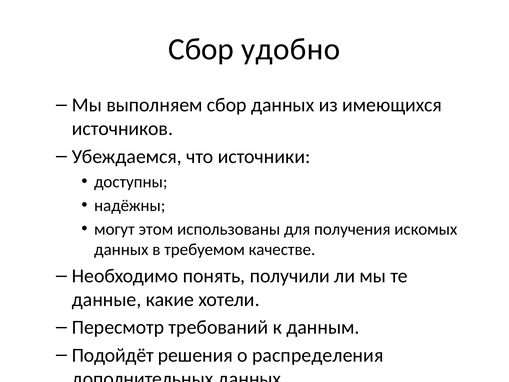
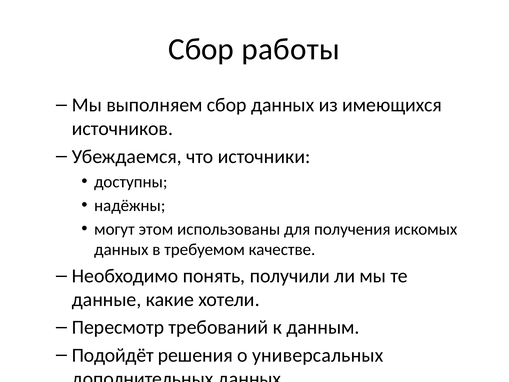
удобно: удобно -> работы (291, 49)
распределения: распределения -> универсальных (318, 355)
